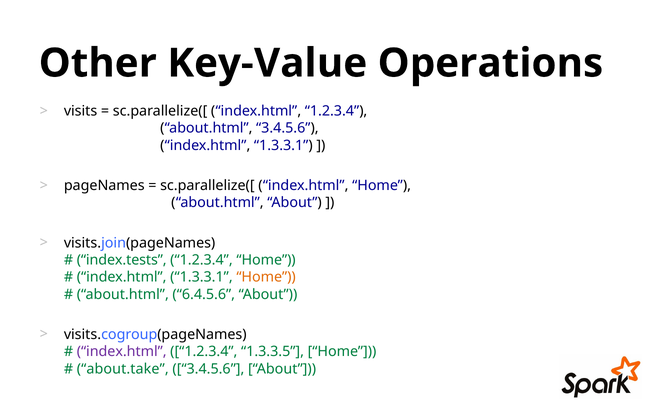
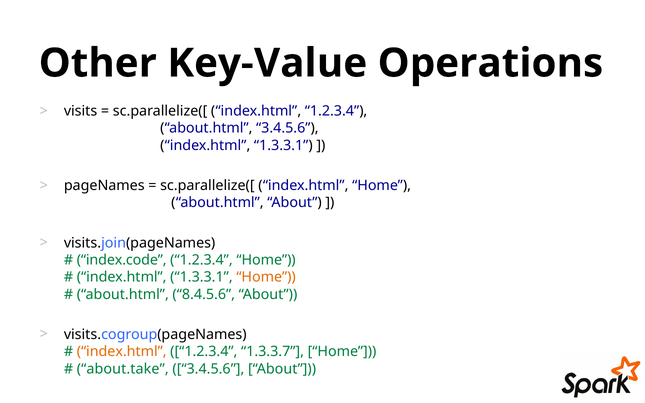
index.tests: index.tests -> index.code (122, 260)
6.4.5.6: 6.4.5.6 -> 8.4.5.6 (204, 294)
index.html colour: purple -> orange (122, 352)
1.3.3.5: 1.3.3.5 -> 1.3.3.7 (273, 352)
